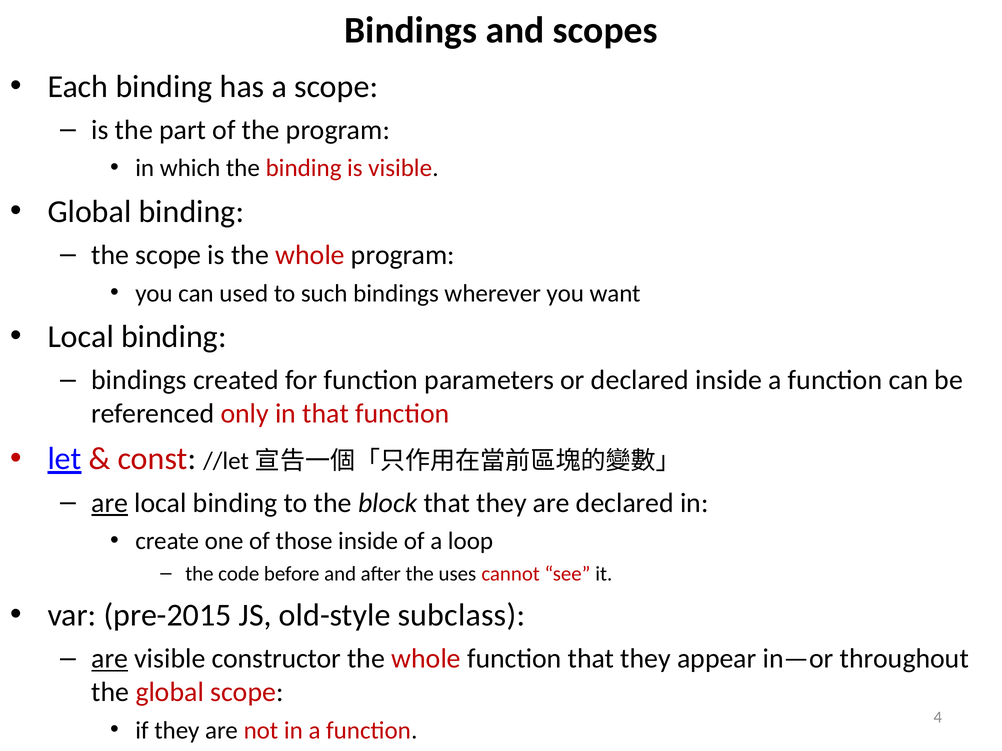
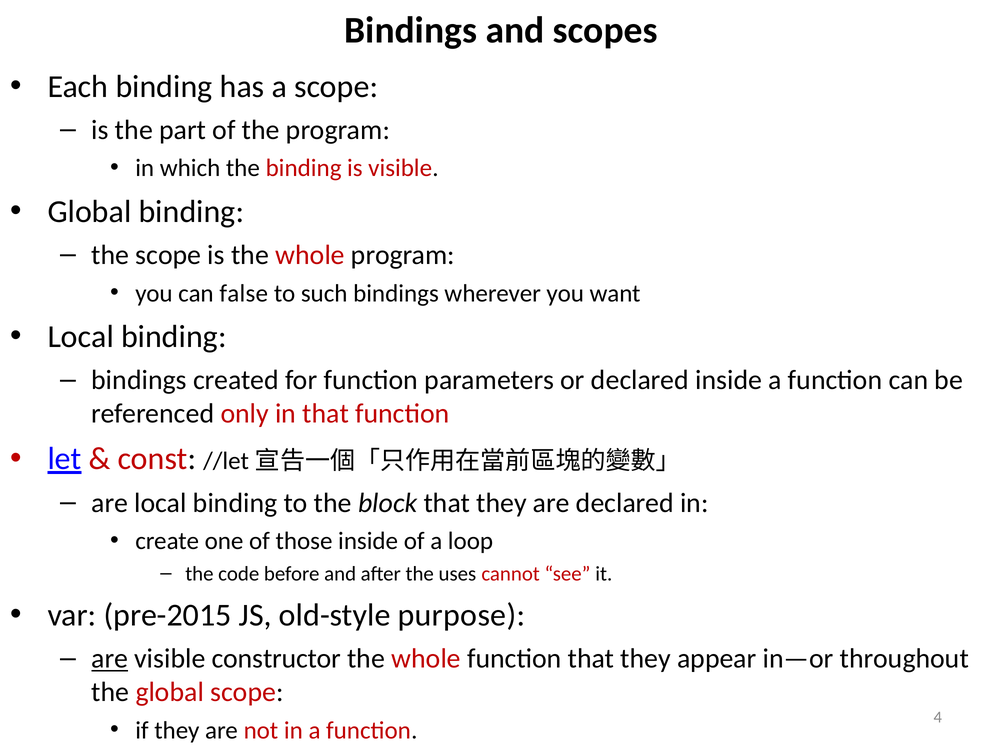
used: used -> false (244, 293)
are underline: present -> none (110, 503)
subclass: subclass -> purpose (461, 616)
